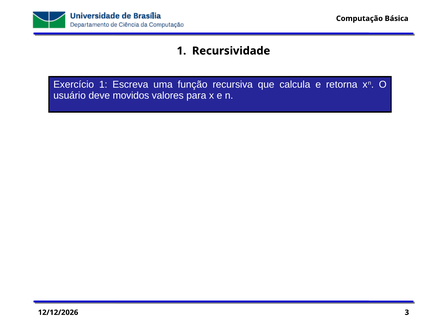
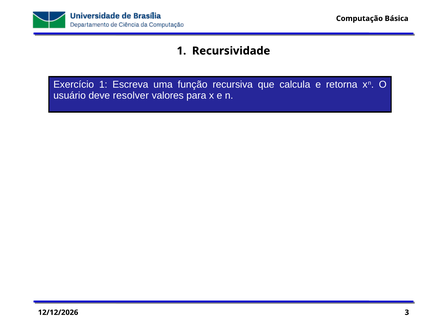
movidos: movidos -> resolver (131, 96)
